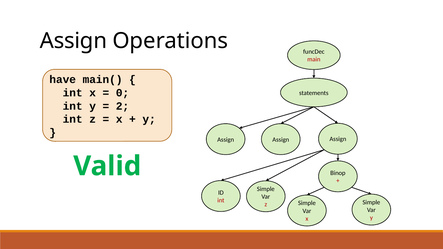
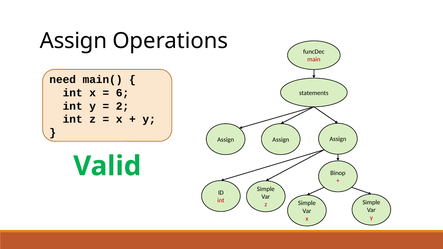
have: have -> need (63, 80)
0: 0 -> 6 (122, 93)
